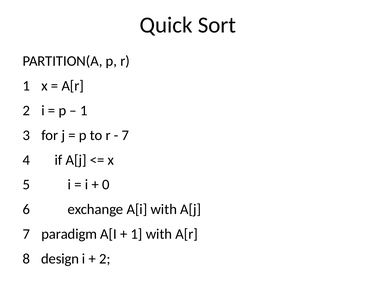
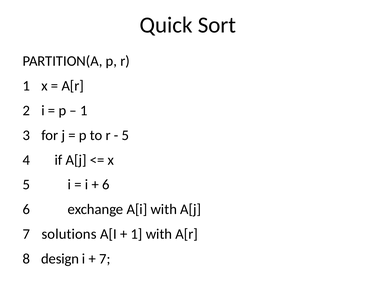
7: 7 -> 5 (125, 135)
0: 0 -> 6 (106, 185)
paradigm: paradigm -> solutions (69, 234)
2: 2 -> 7 (105, 259)
